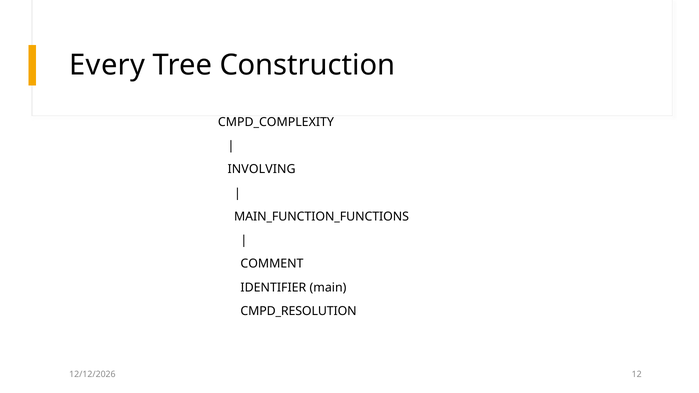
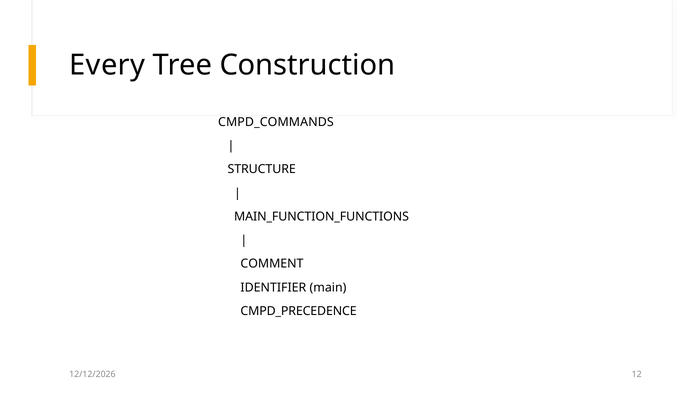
CMPD_COMPLEXITY: CMPD_COMPLEXITY -> CMPD_COMMANDS (276, 122)
INVOLVING: INVOLVING -> STRUCTURE (262, 169)
CMPD_RESOLUTION: CMPD_RESOLUTION -> CMPD_PRECEDENCE (299, 311)
